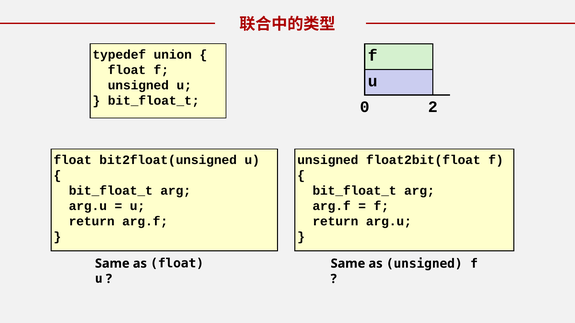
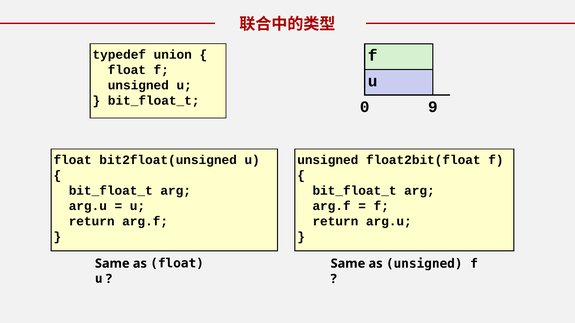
2: 2 -> 9 (433, 107)
